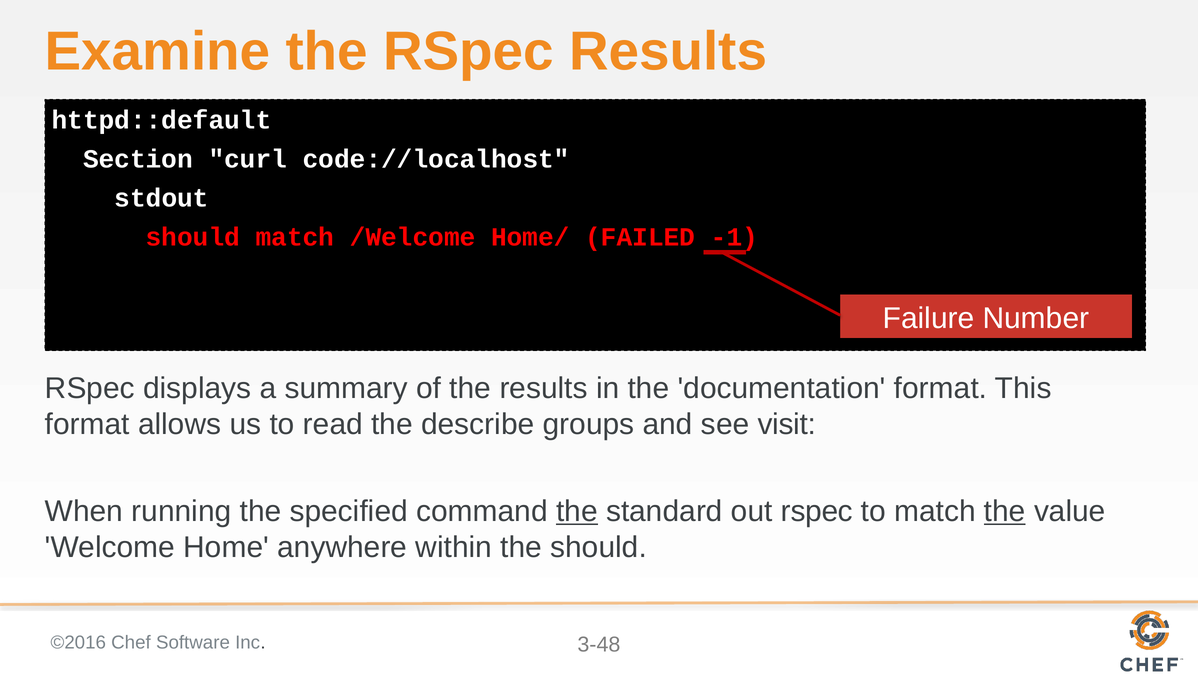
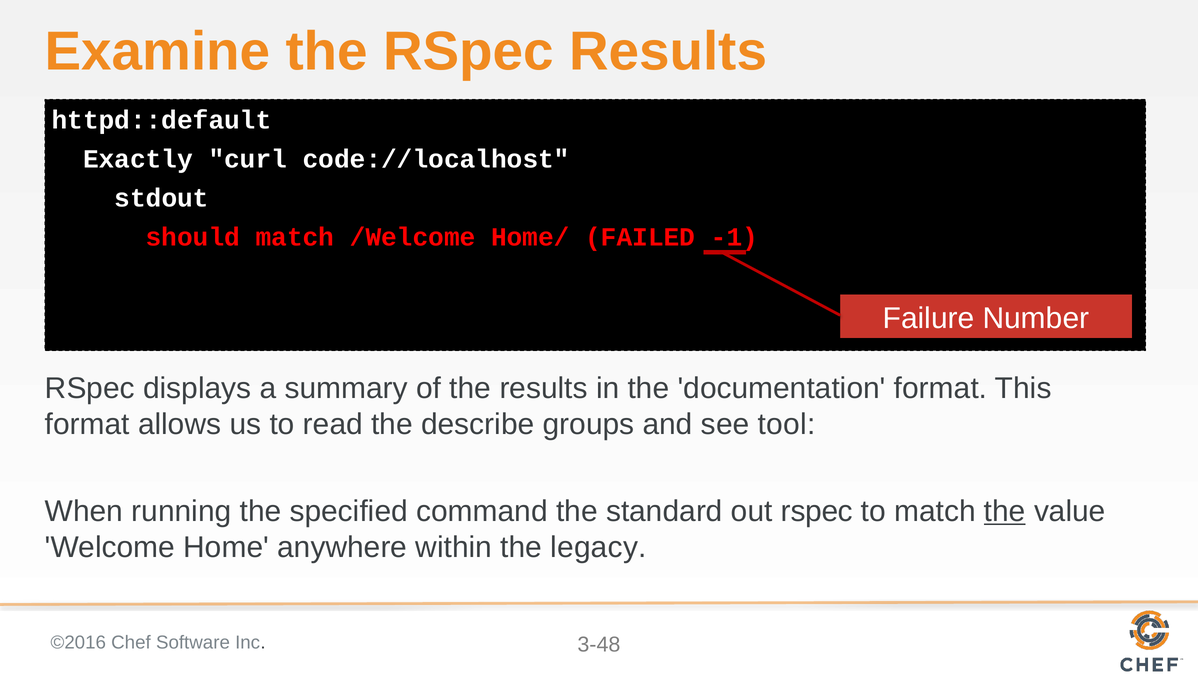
Section: Section -> Exactly (138, 159)
visit: visit -> tool (787, 424)
the underline: present -> none (577, 511)
the should: should -> legacy (598, 547)
